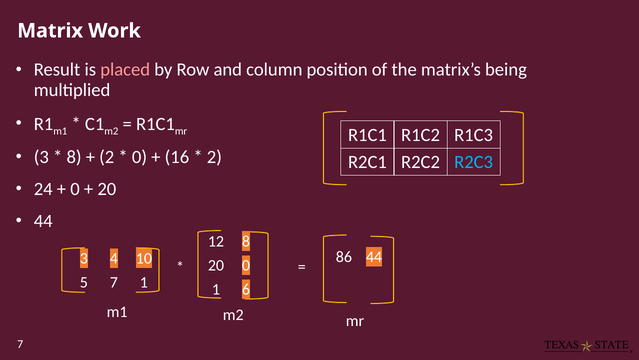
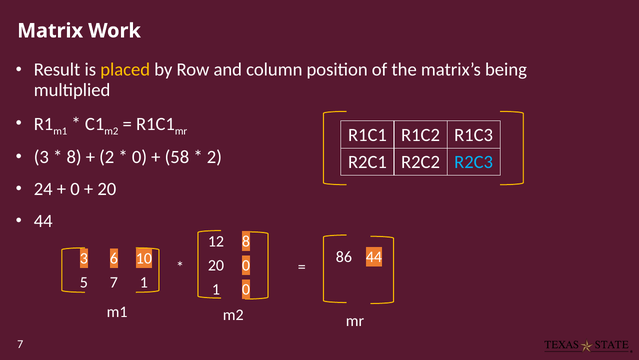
placed colour: pink -> yellow (125, 70)
16: 16 -> 58 (177, 157)
4: 4 -> 6 (114, 258)
1 6: 6 -> 0 (246, 289)
